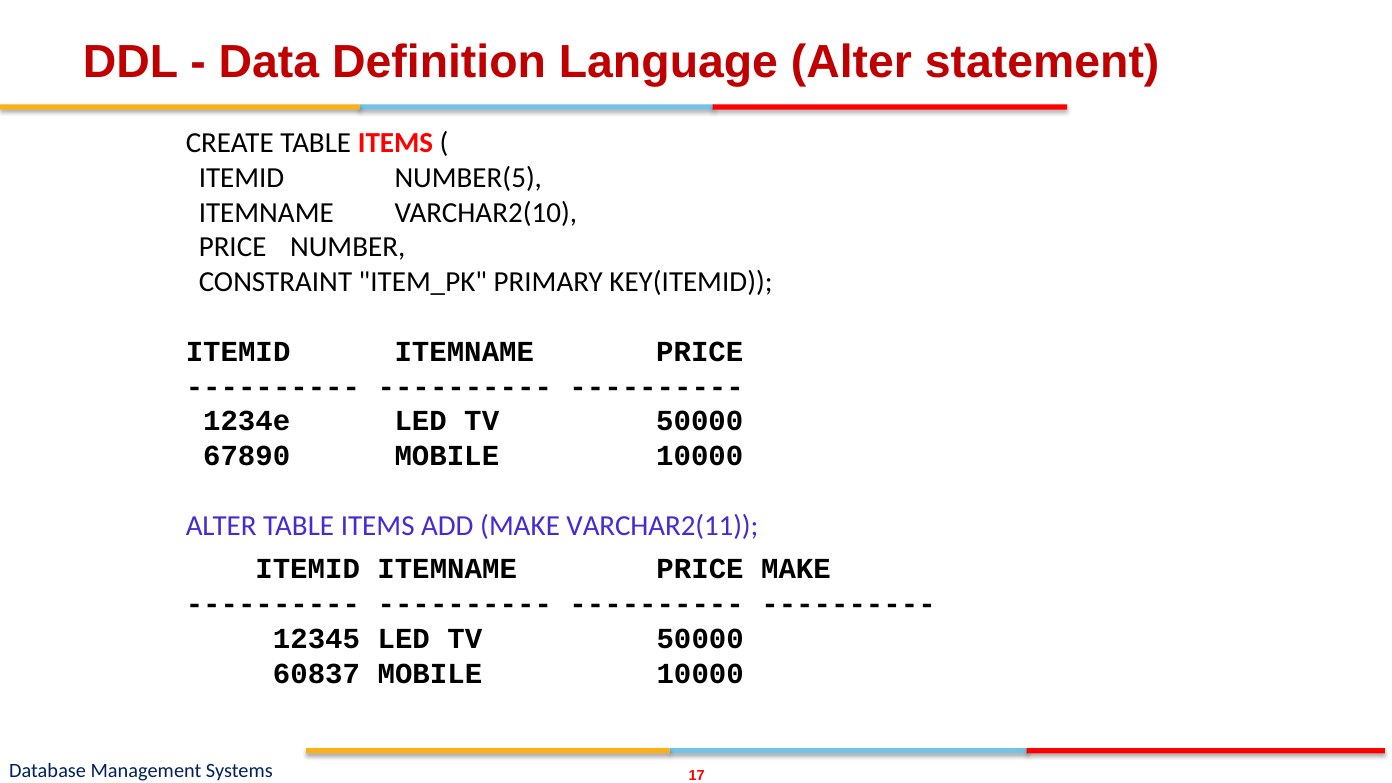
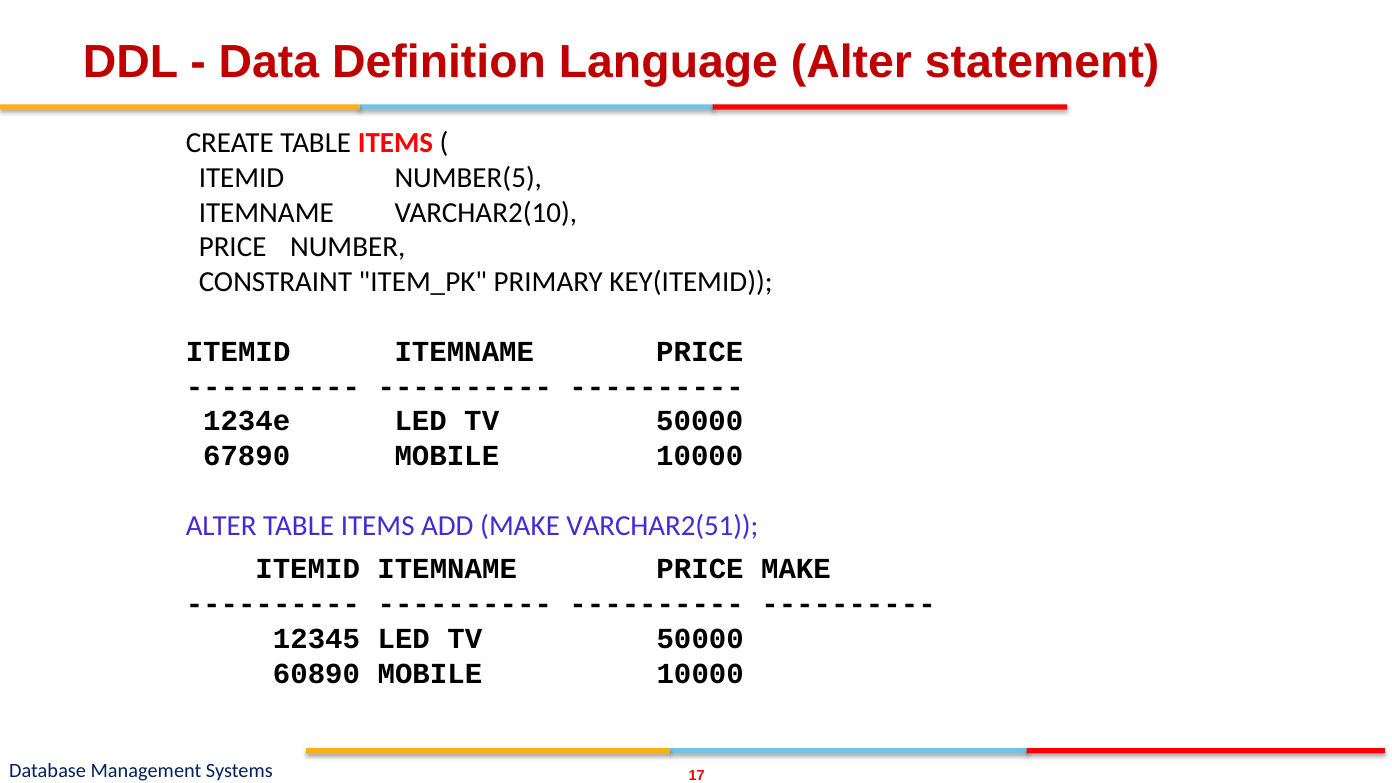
VARCHAR2(11: VARCHAR2(11 -> VARCHAR2(51 (662, 526)
60837: 60837 -> 60890 (316, 674)
